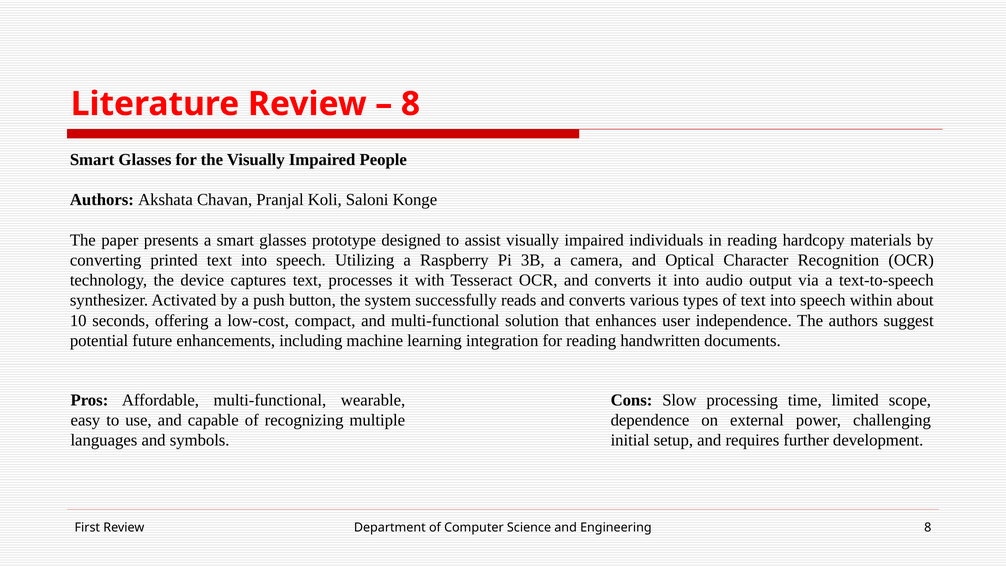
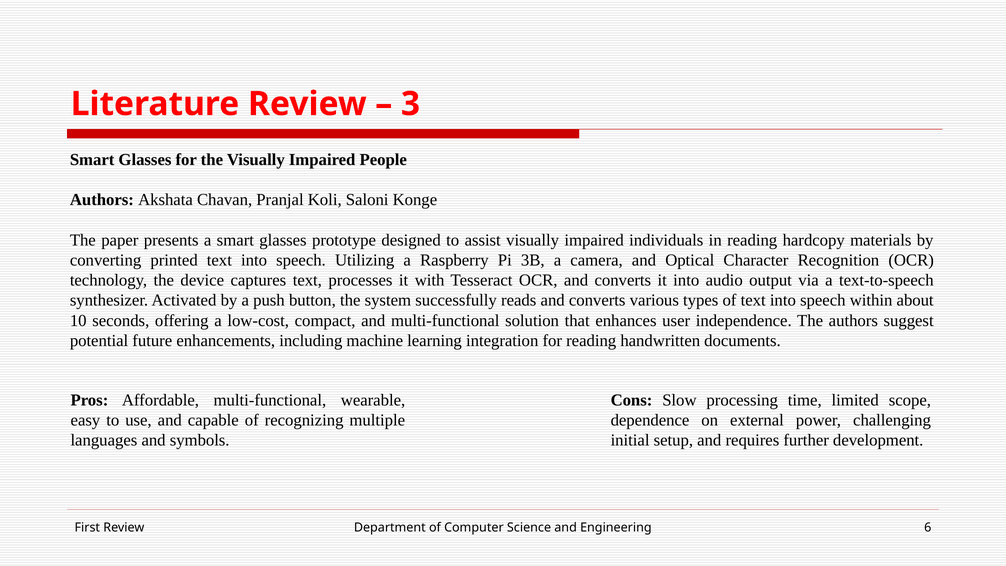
8: 8 -> 3 (410, 104)
Engineering 8: 8 -> 6 (928, 528)
